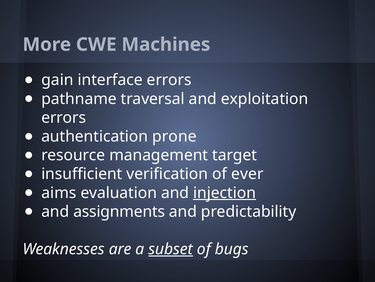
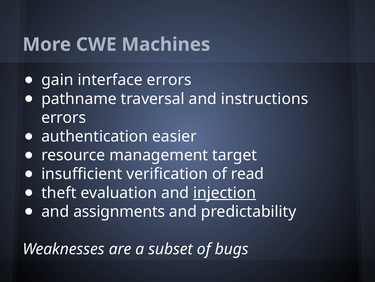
exploitation: exploitation -> instructions (265, 99)
prone: prone -> easier (174, 136)
ever: ever -> read (247, 174)
aims: aims -> theft (59, 192)
subset underline: present -> none (171, 249)
